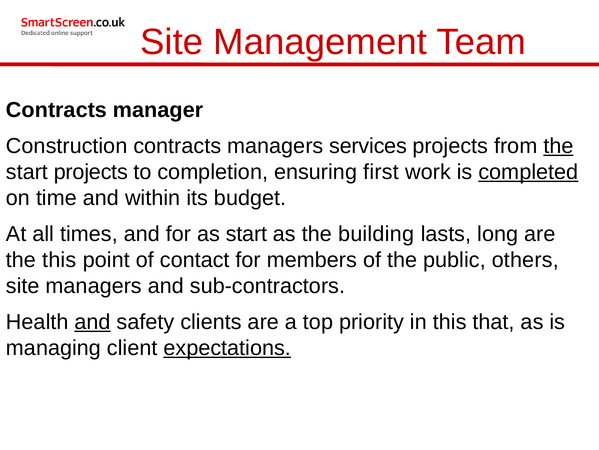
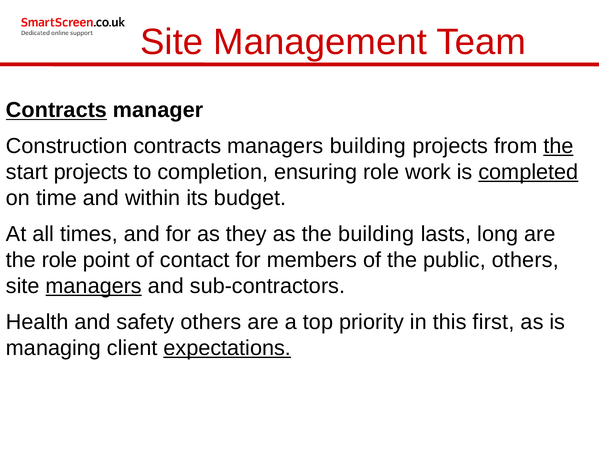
Contracts underline: none -> present (56, 110)
managers services: services -> building (368, 146)
ensuring first: first -> role (381, 172)
as start: start -> they (246, 234)
the this: this -> role (60, 260)
managers underline: none -> present (94, 286)
and underline: present -> none (93, 322)
safety clients: clients -> others (211, 322)
that: that -> first (493, 322)
